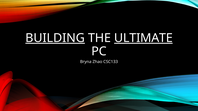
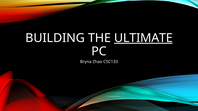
BUILDING underline: present -> none (55, 38)
